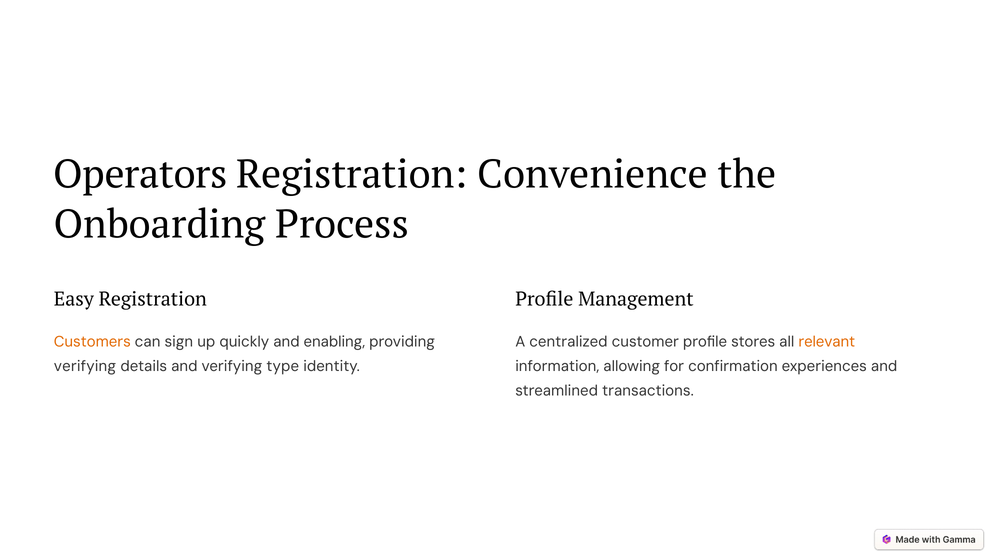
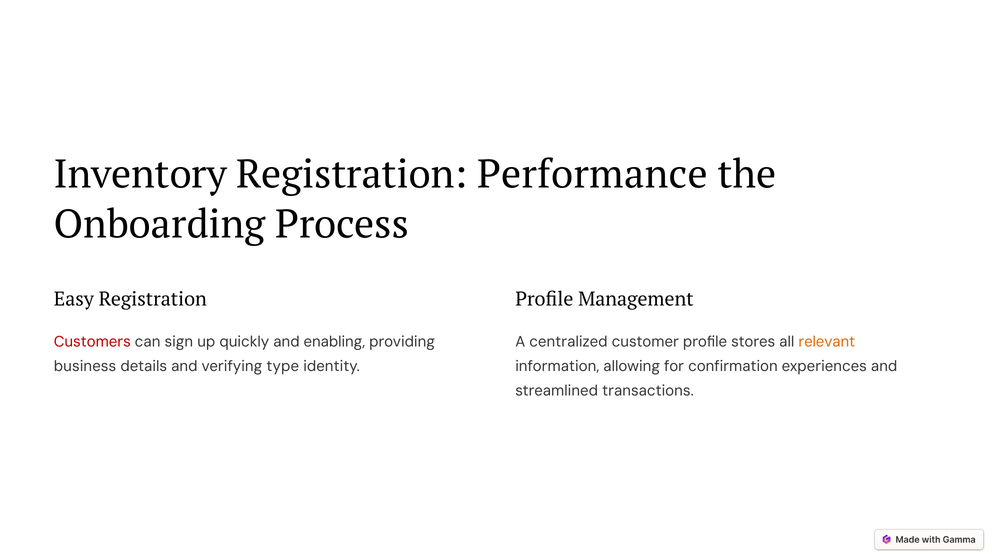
Operators: Operators -> Inventory (140, 174)
Convenience: Convenience -> Performance (593, 174)
Customers colour: orange -> red (92, 342)
verifying: verifying -> business (85, 366)
